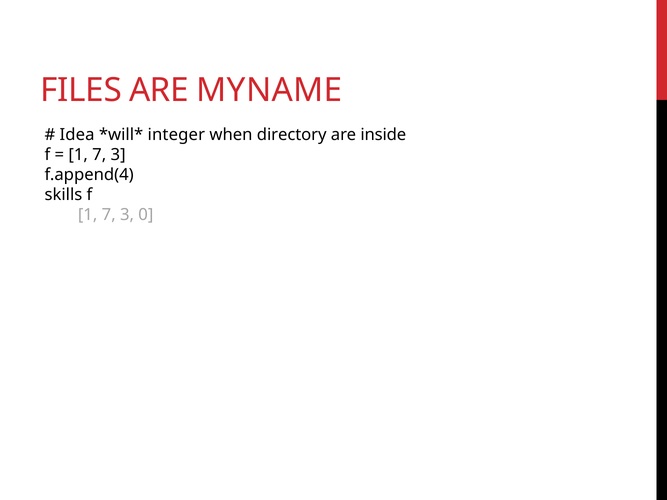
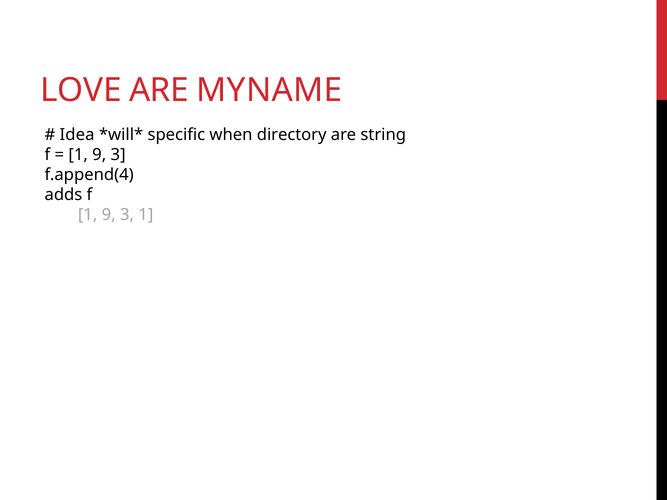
FILES: FILES -> LOVE (81, 90)
integer: integer -> specific (176, 135)
inside: inside -> string (383, 135)
7: 7 -> 9 (99, 155)
skills: skills -> adds (63, 195)
7: 7 -> 9 (109, 215)
3 0: 0 -> 1 (146, 215)
